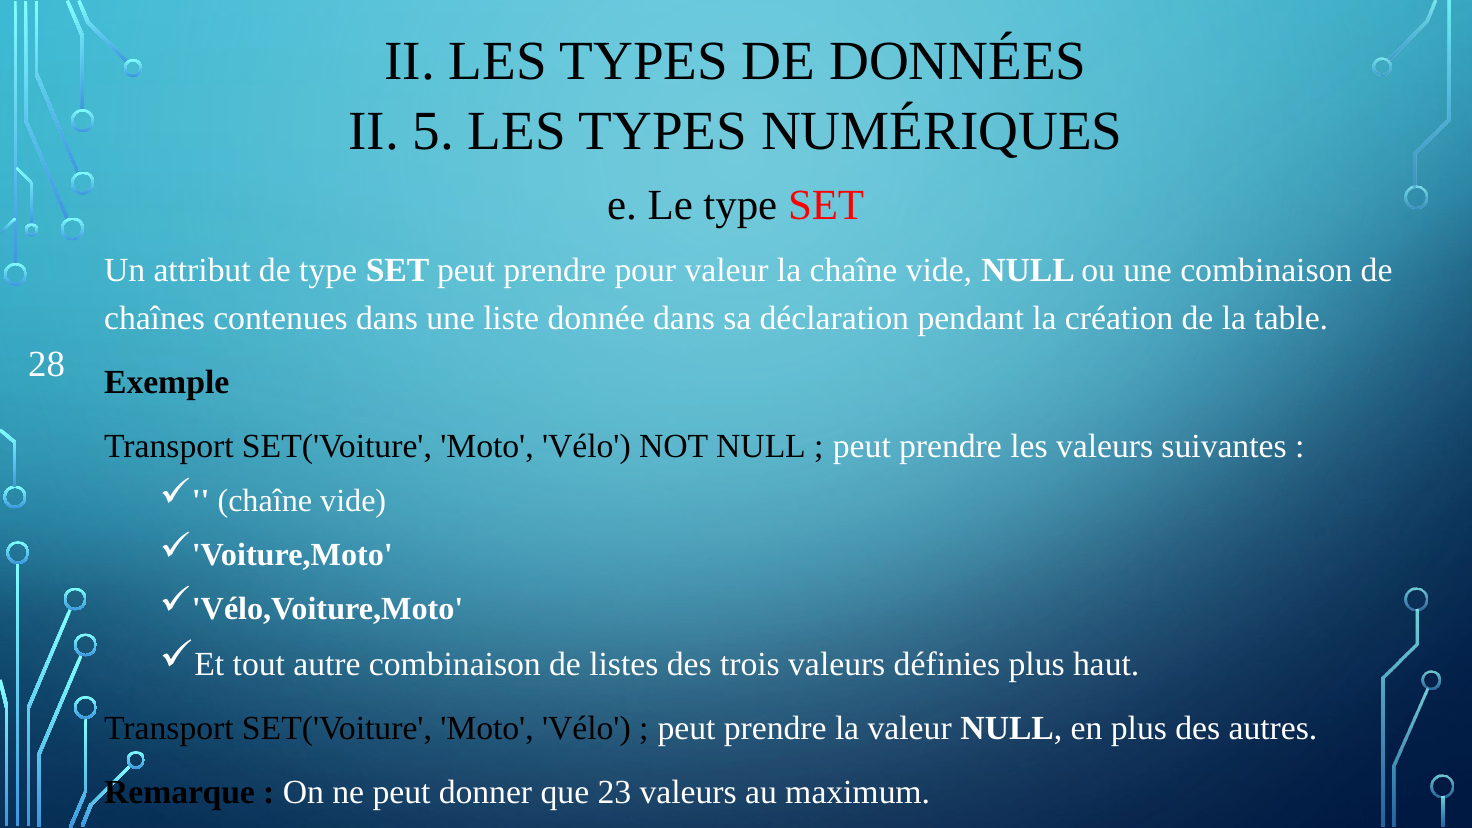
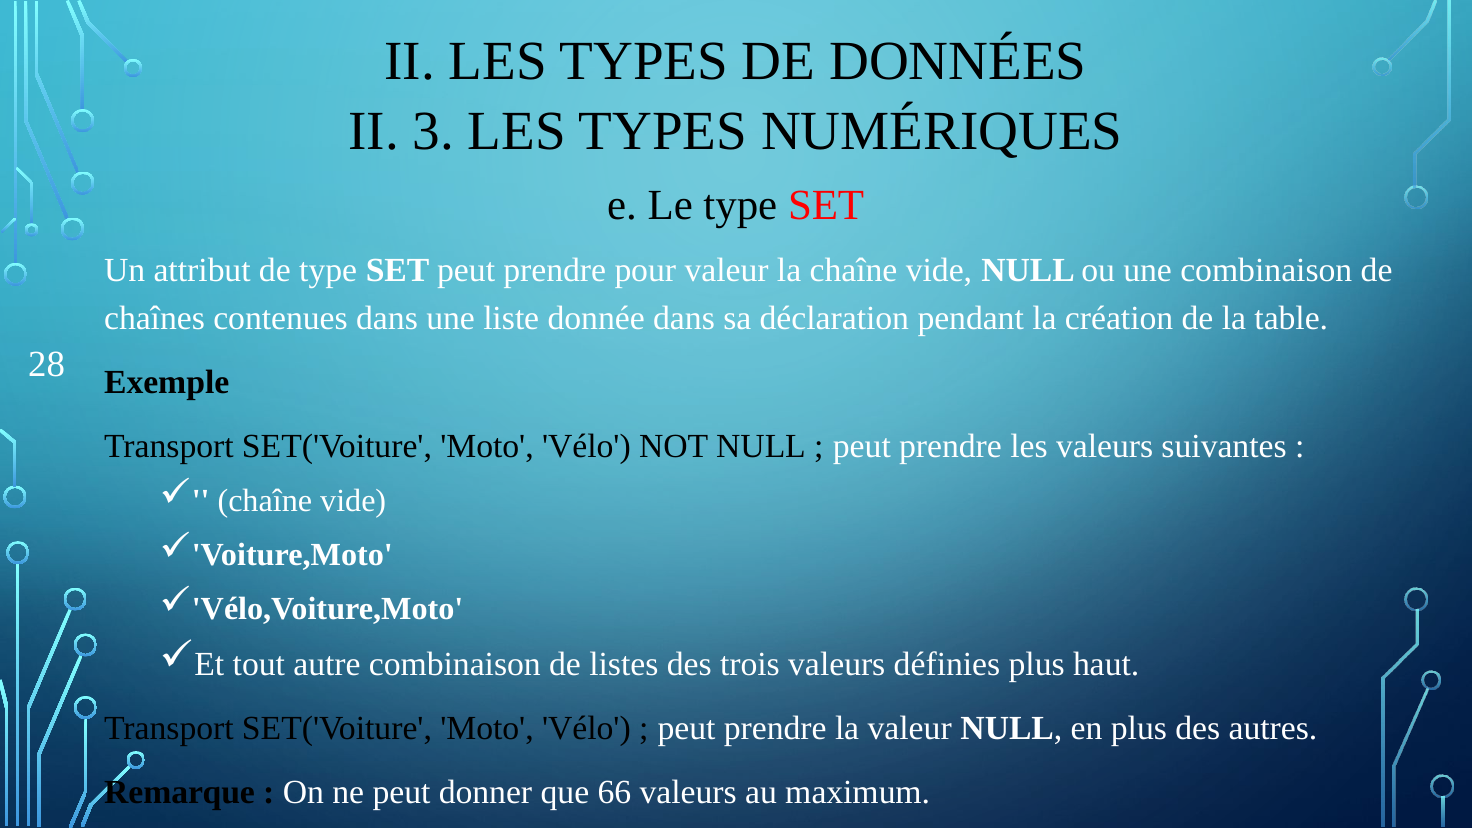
5: 5 -> 3 (433, 132)
23: 23 -> 66 (614, 792)
